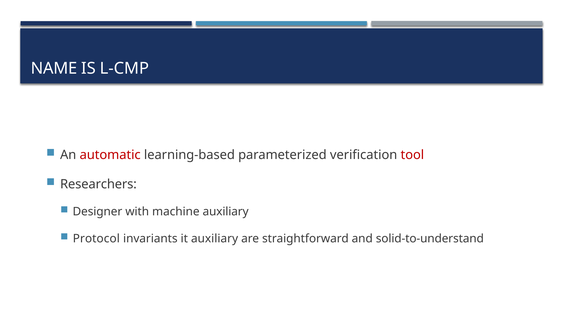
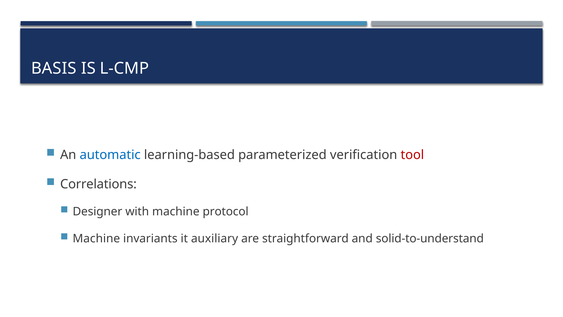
NAME: NAME -> BASIS (54, 68)
automatic colour: red -> blue (110, 155)
Researchers: Researchers -> Correlations (98, 184)
machine auxiliary: auxiliary -> protocol (226, 212)
Protocol: Protocol -> Machine (96, 239)
